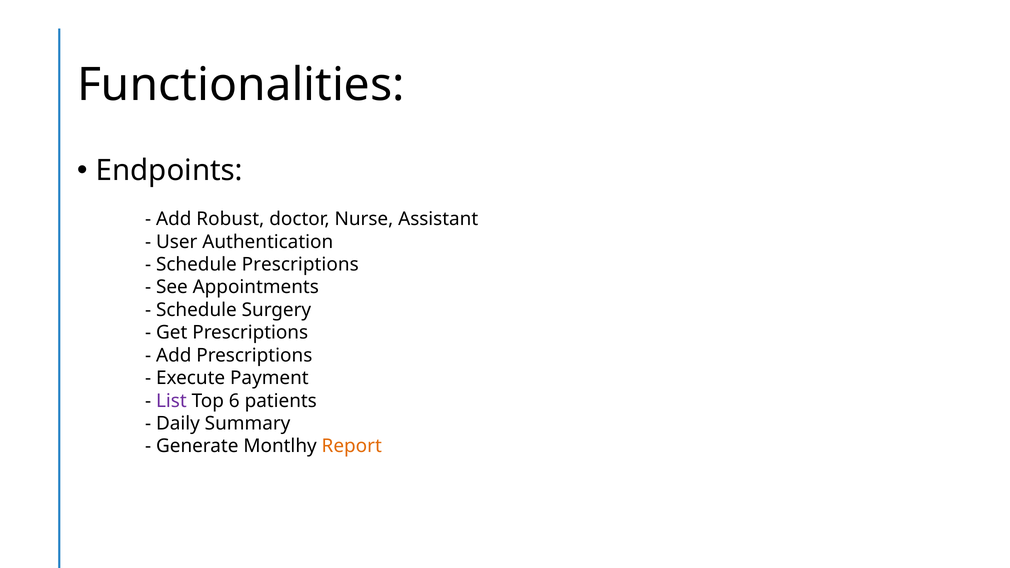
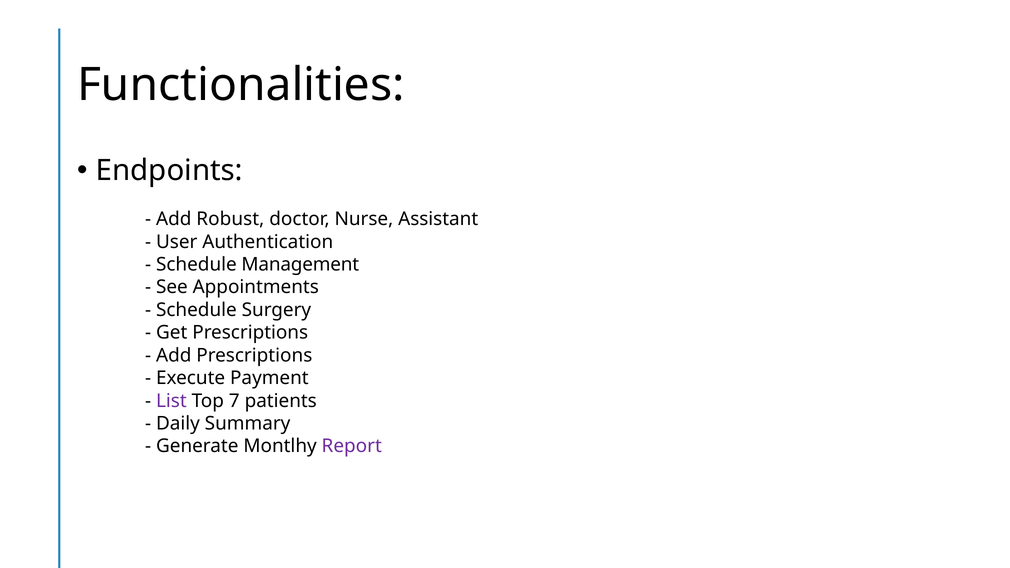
Schedule Prescriptions: Prescriptions -> Management (300, 265)
6: 6 -> 7 (234, 401)
Report colour: orange -> purple (352, 446)
